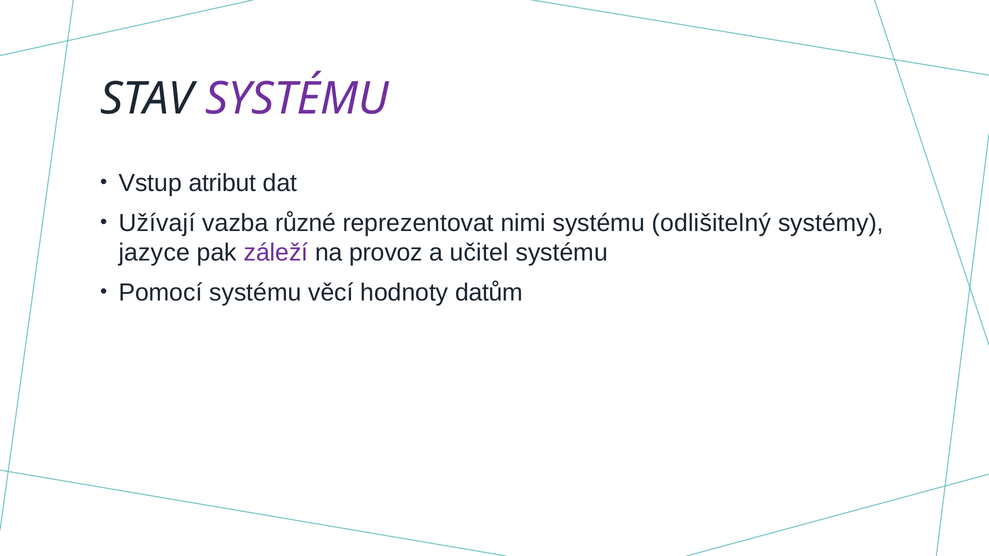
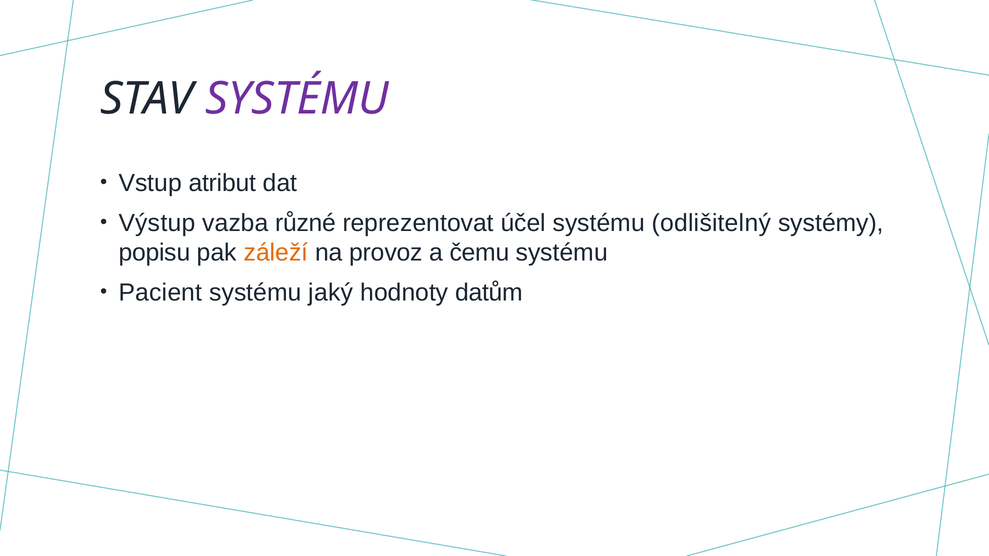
Užívají: Užívají -> Výstup (157, 223)
nimi: nimi -> účel (523, 223)
jazyce: jazyce -> popisu (154, 253)
záleží colour: purple -> orange (276, 253)
učitel: učitel -> čemu (479, 253)
Pomocí: Pomocí -> Pacient (160, 293)
věcí: věcí -> jaký (331, 293)
